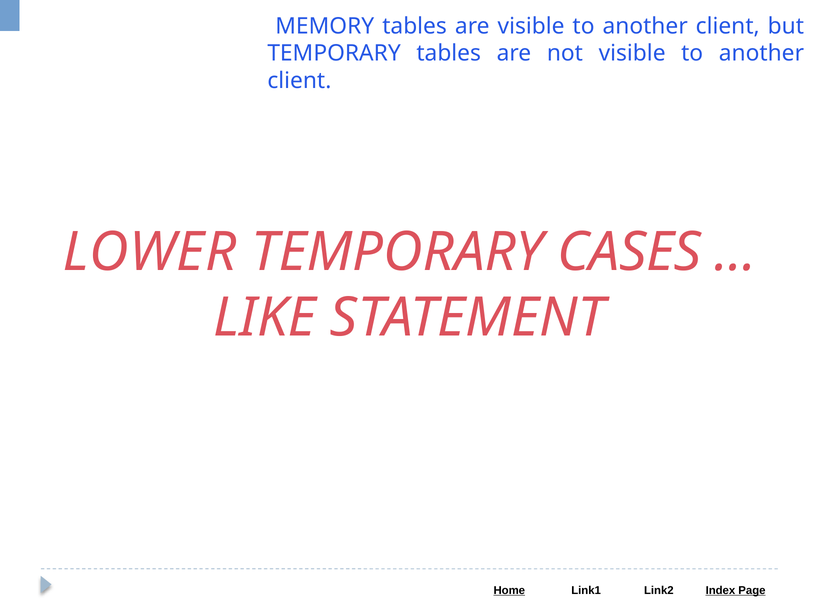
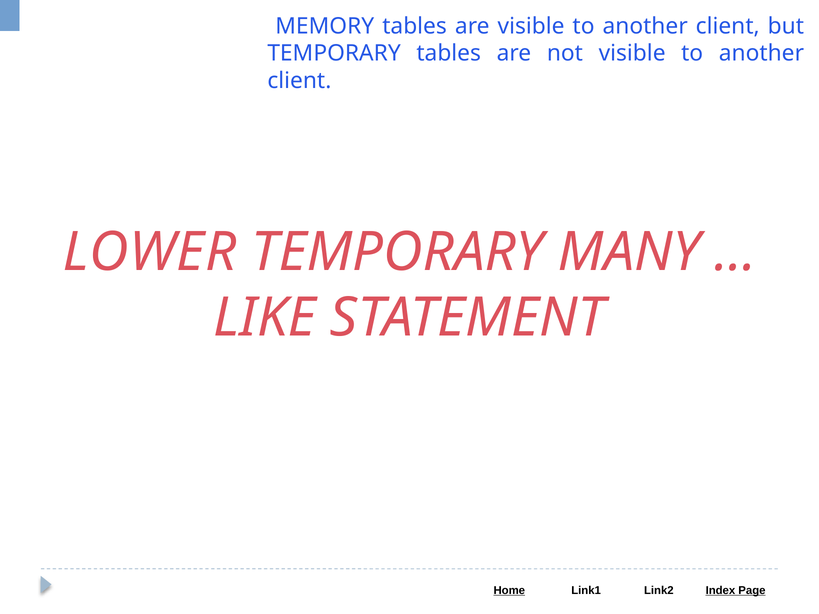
CASES: CASES -> MANY (629, 252)
